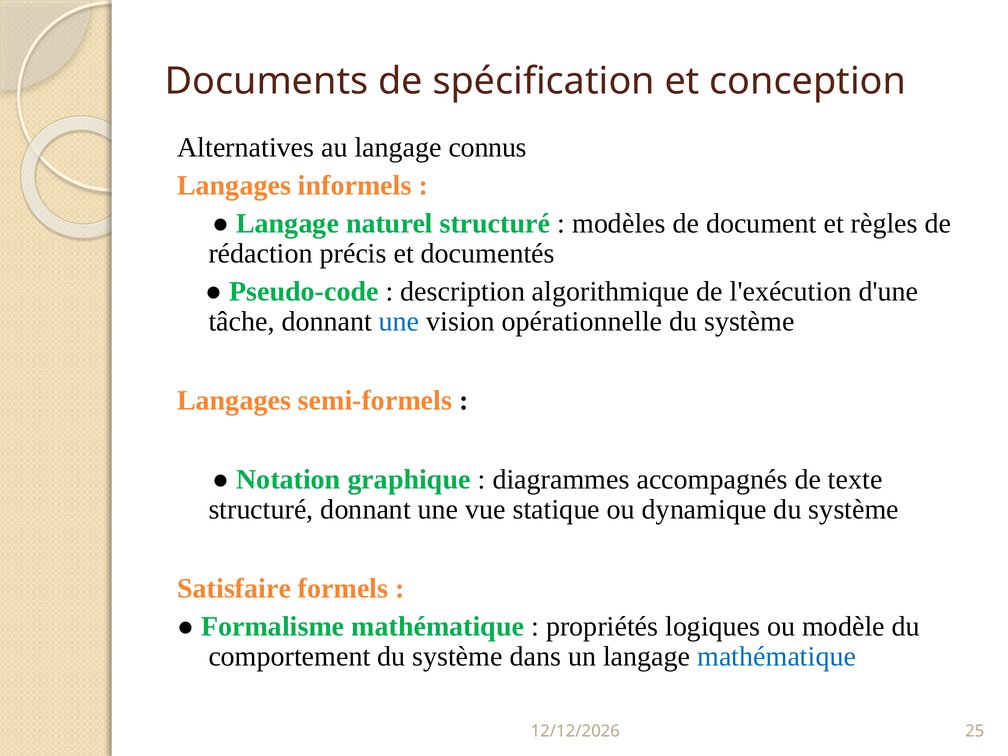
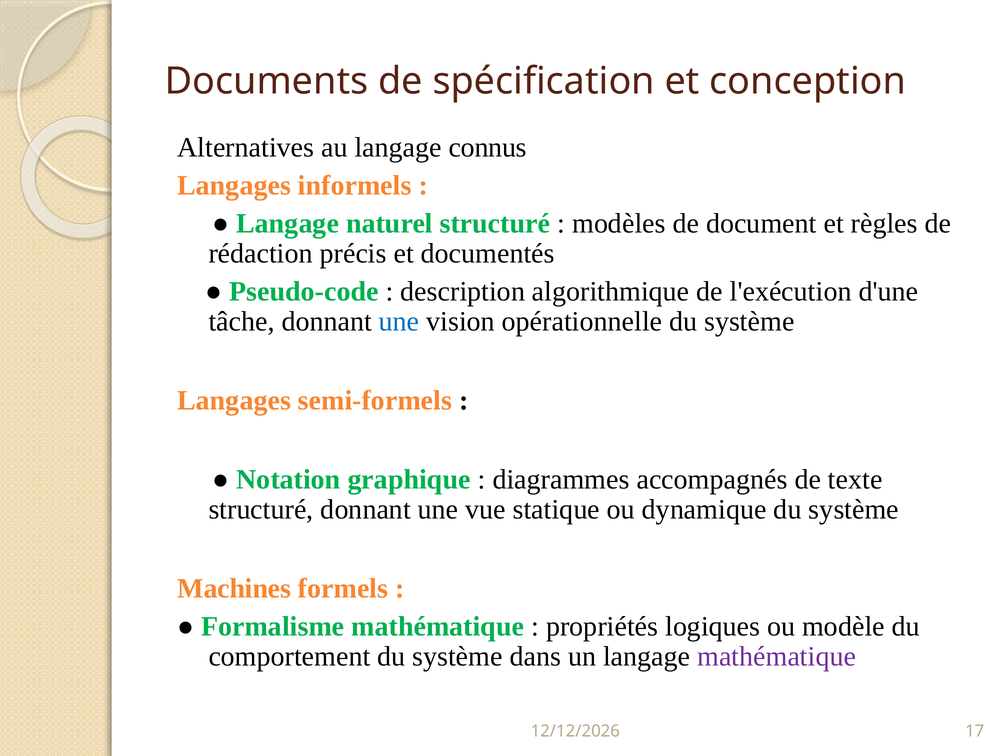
Satisfaire: Satisfaire -> Machines (234, 589)
mathématique colour: blue -> purple (777, 657)
25: 25 -> 17 (975, 731)
